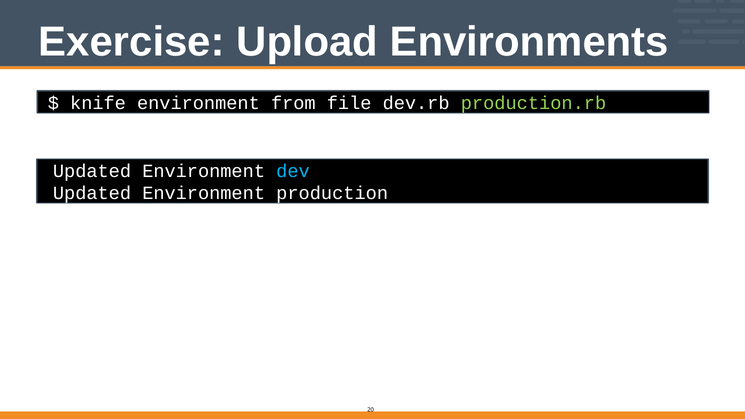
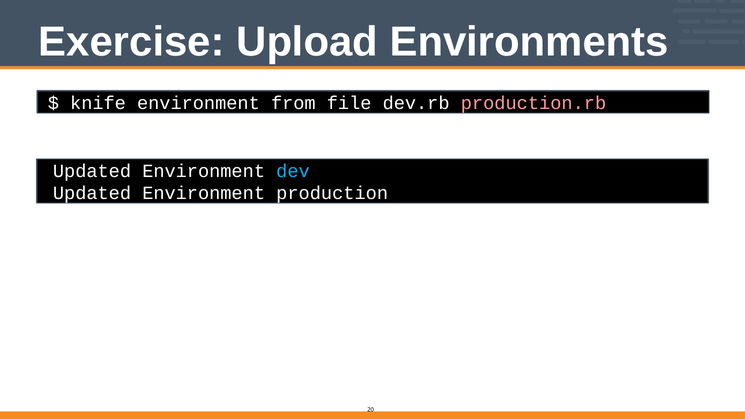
production.rb colour: light green -> pink (534, 103)
